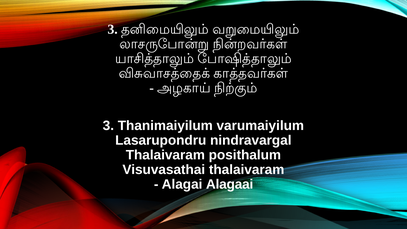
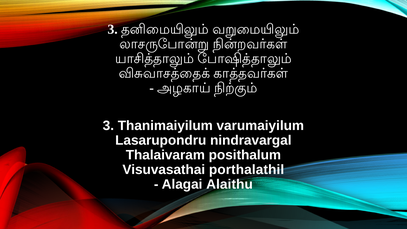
Visuvasathai thalaivaram: thalaivaram -> porthalathil (247, 170)
Alagaai: Alagaai -> Alaithu (229, 184)
